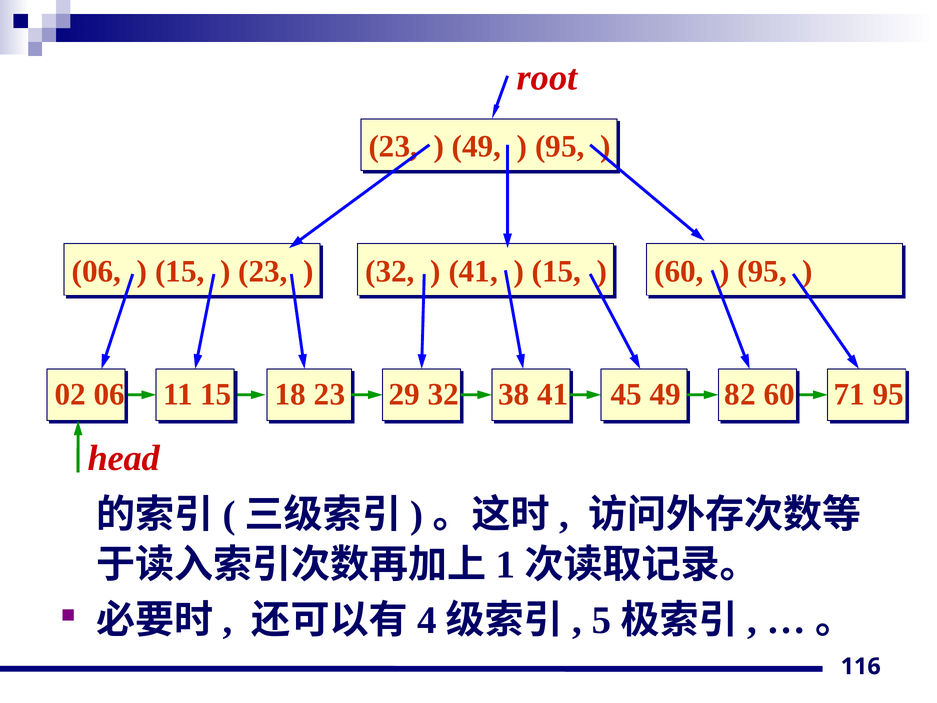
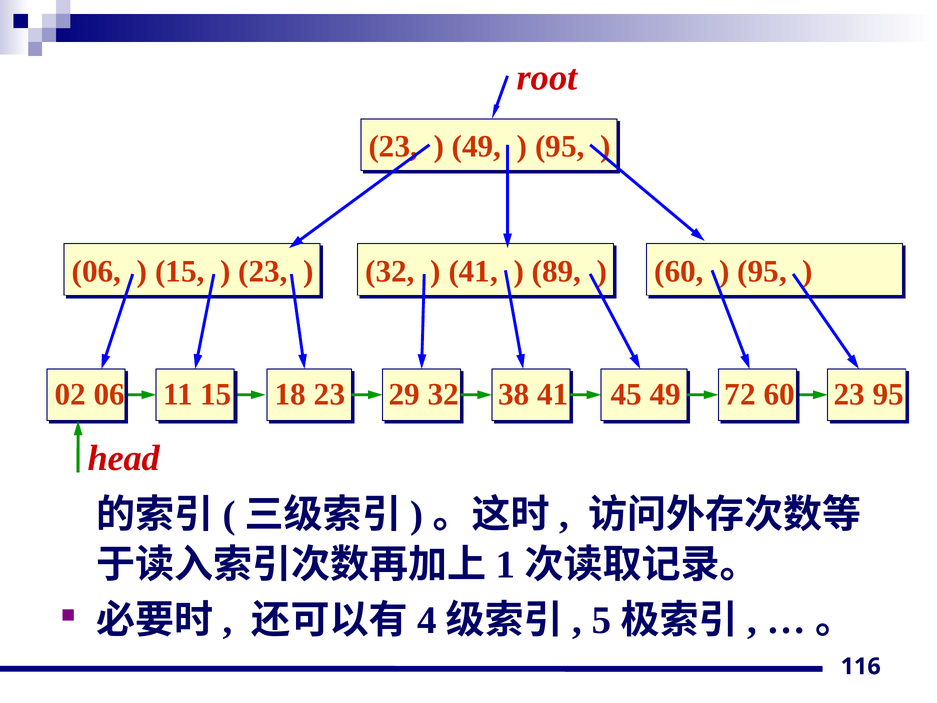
15: 15 -> 89 (556, 271)
82: 82 -> 72 (740, 394)
60 71: 71 -> 23 (849, 394)
